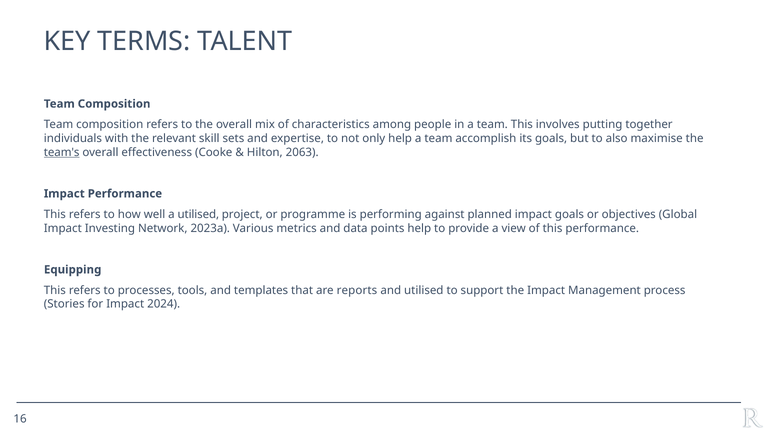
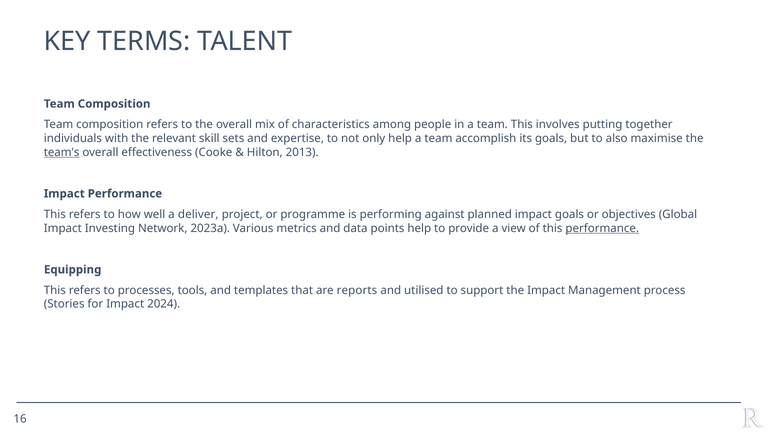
2063: 2063 -> 2013 (302, 152)
a utilised: utilised -> deliver (198, 214)
performance underline: none -> present (602, 228)
